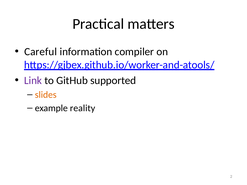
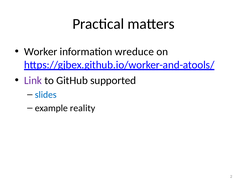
Careful: Careful -> Worker (41, 52)
compiler: compiler -> wreduce (134, 52)
slides colour: orange -> blue (46, 95)
